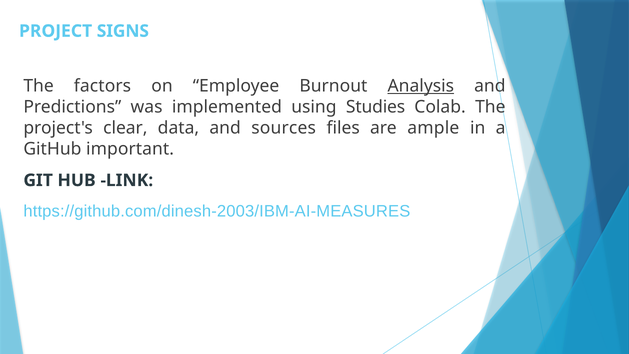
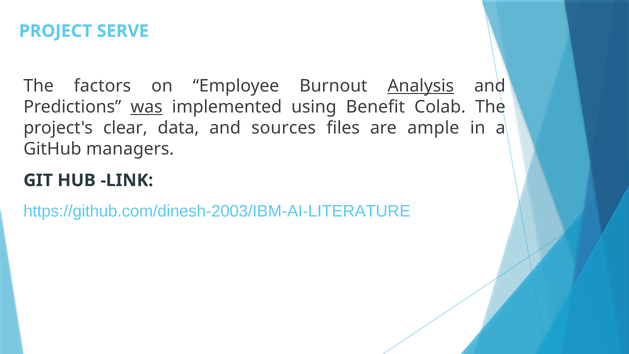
SIGNS: SIGNS -> SERVE (123, 31)
was underline: none -> present (147, 107)
Studies: Studies -> Benefit (375, 107)
important: important -> managers (130, 149)
https://github.com/dinesh-2003/IBM-AI-MEASURES: https://github.com/dinesh-2003/IBM-AI-MEASURES -> https://github.com/dinesh-2003/IBM-AI-LITERATURE (217, 211)
